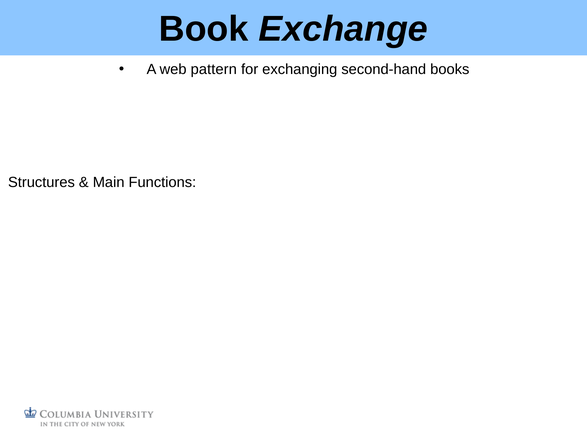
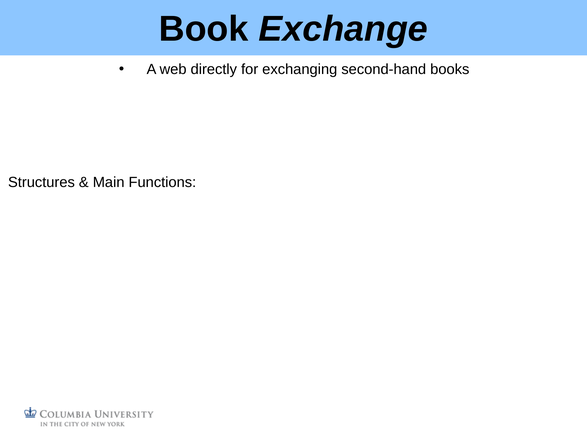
pattern: pattern -> directly (214, 69)
